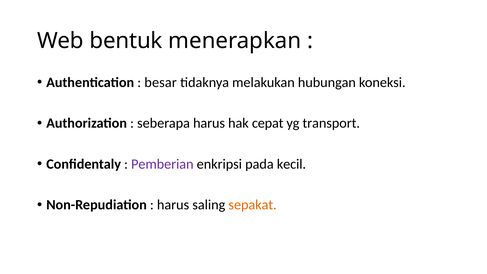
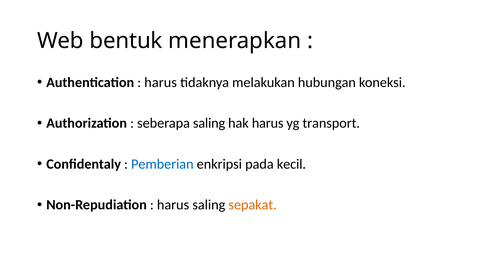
besar: besar -> harus (161, 82)
seberapa harus: harus -> saling (209, 123)
hak cepat: cepat -> harus (268, 123)
Pemberian colour: purple -> blue (162, 164)
